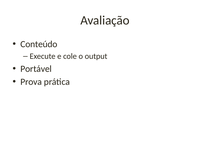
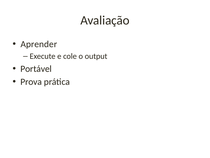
Conteúdo: Conteúdo -> Aprender (39, 44)
